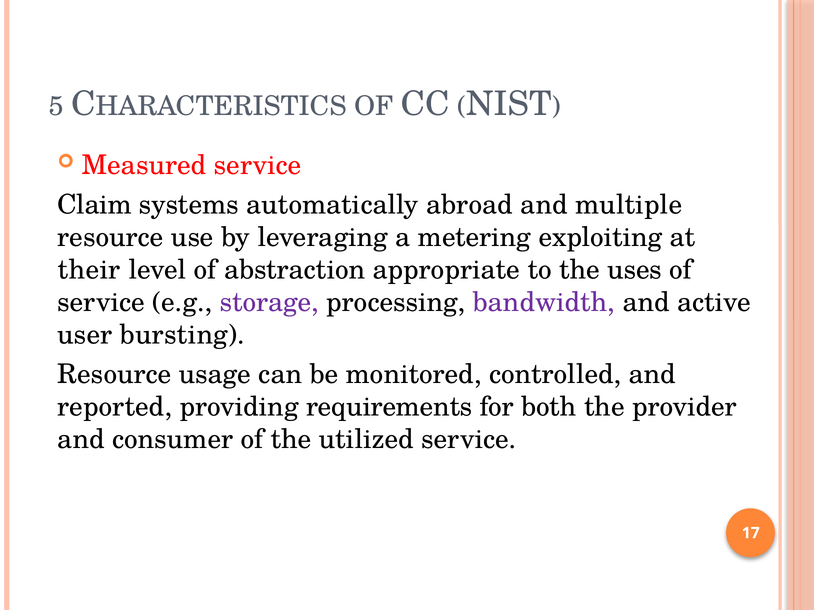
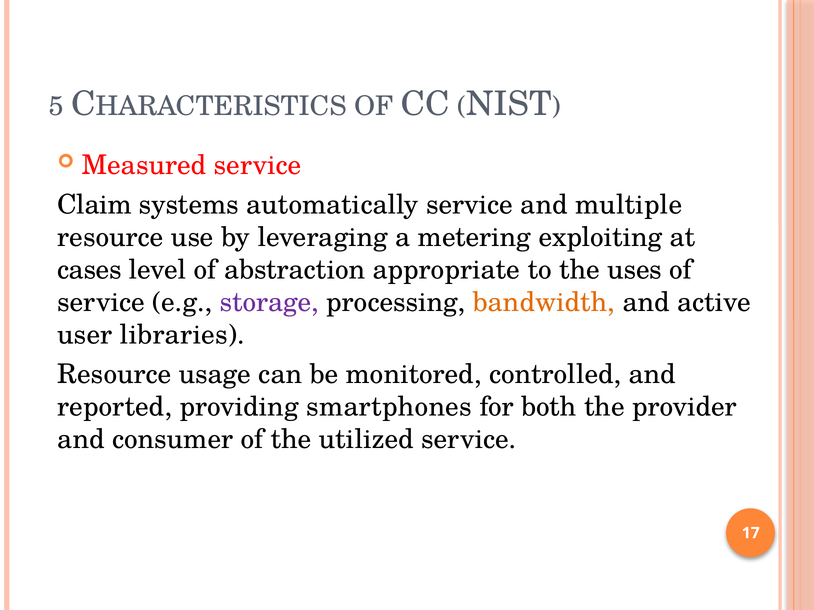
automatically abroad: abroad -> service (470, 205)
their: their -> cases (89, 270)
bandwidth colour: purple -> orange (544, 303)
bursting: bursting -> libraries (182, 335)
requirements: requirements -> smartphones (389, 407)
